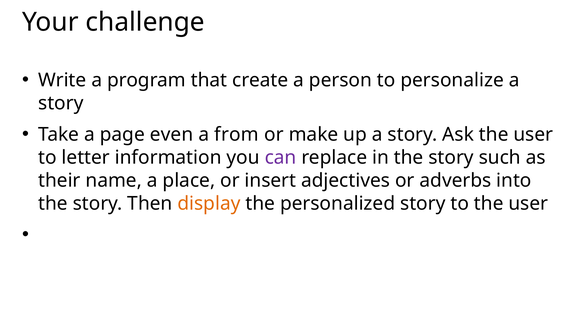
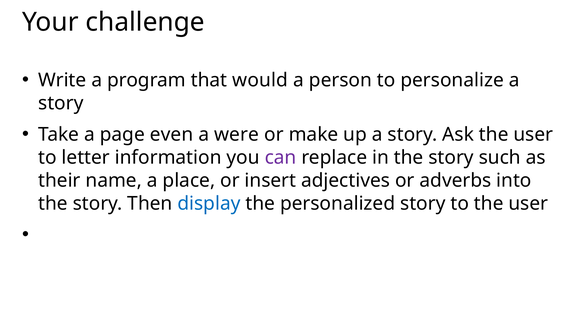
create: create -> would (260, 80)
from: from -> were (237, 135)
display colour: orange -> blue (209, 203)
